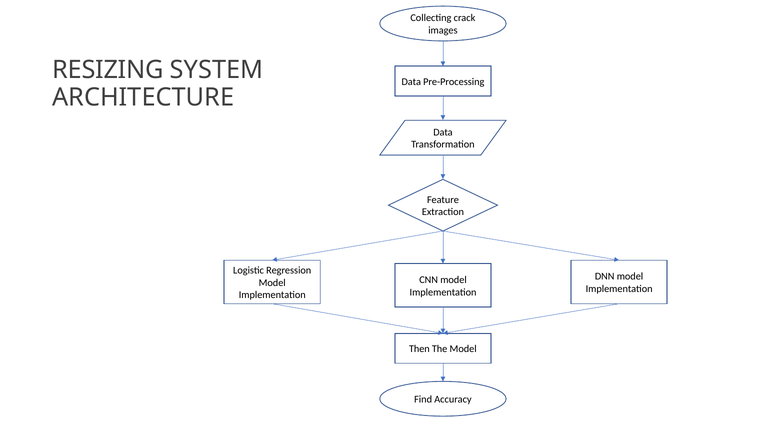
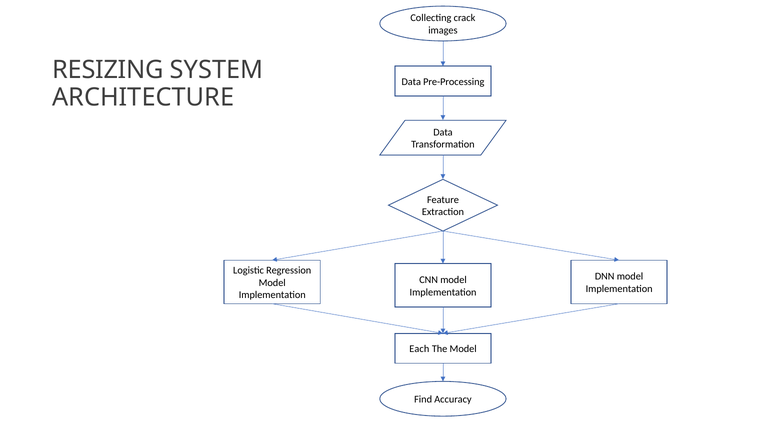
Then: Then -> Each (419, 349)
